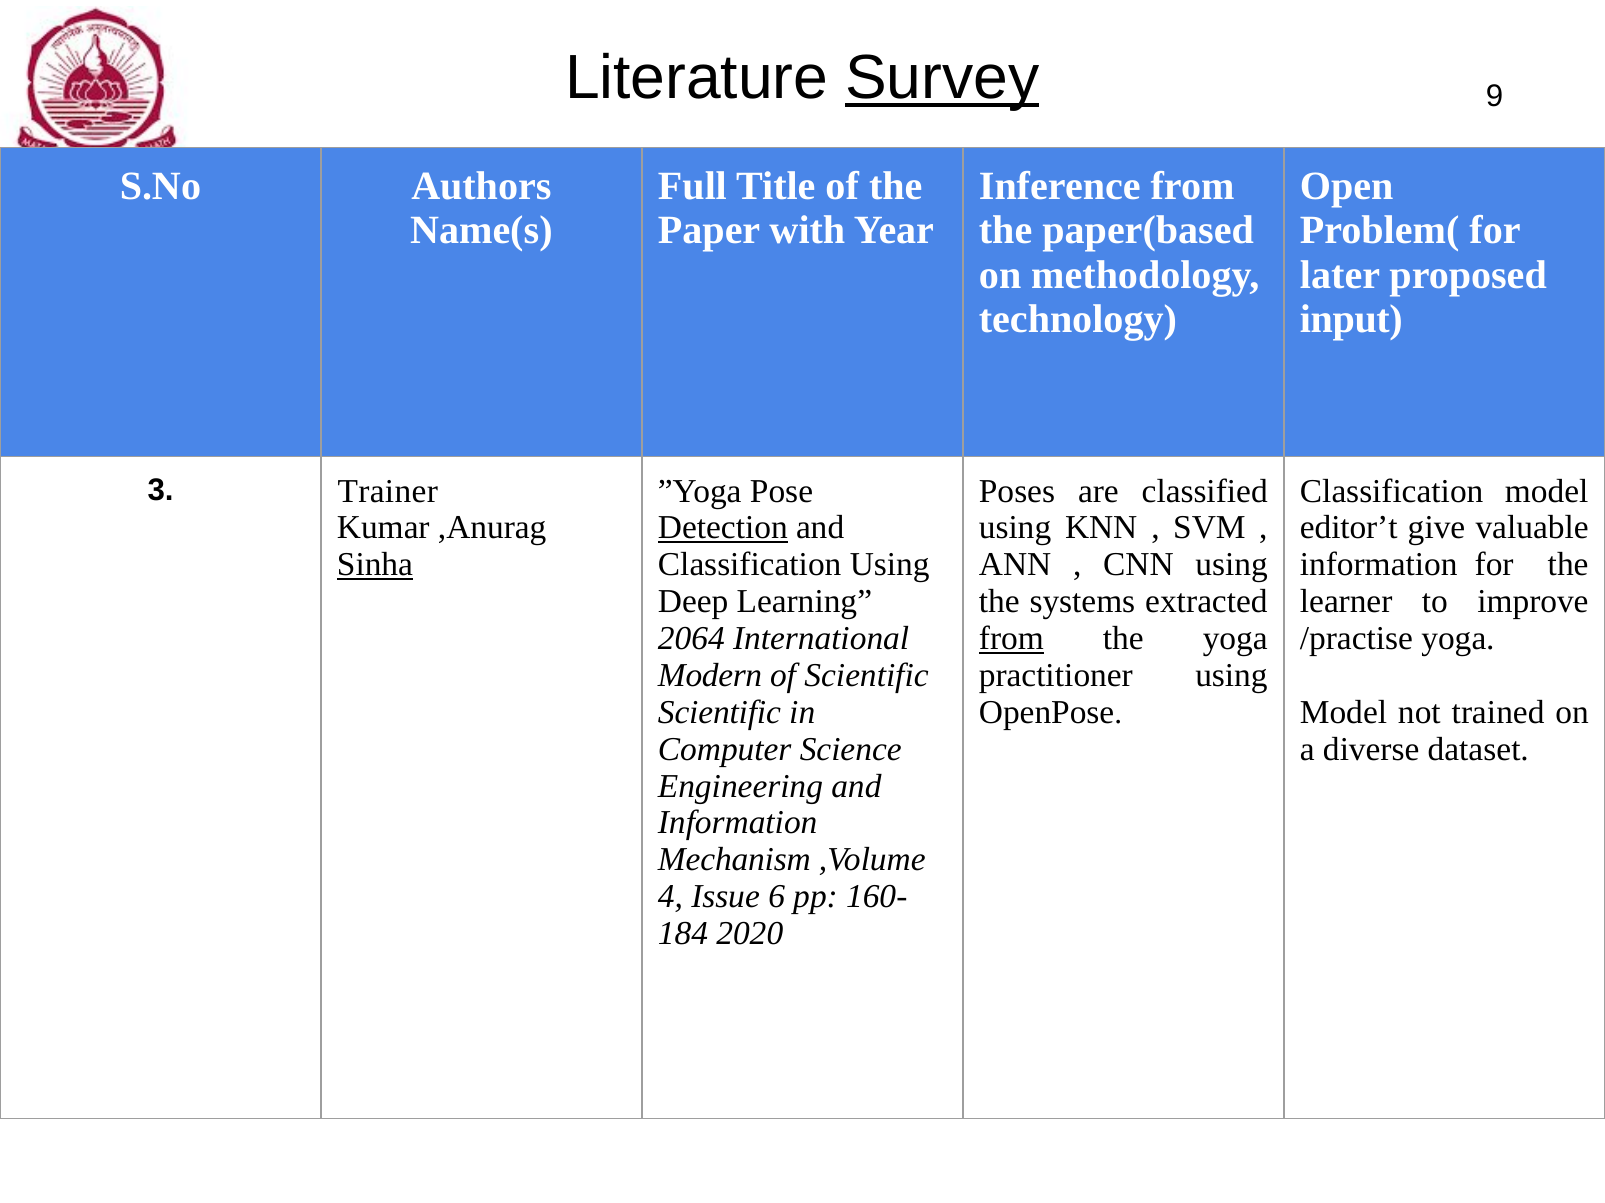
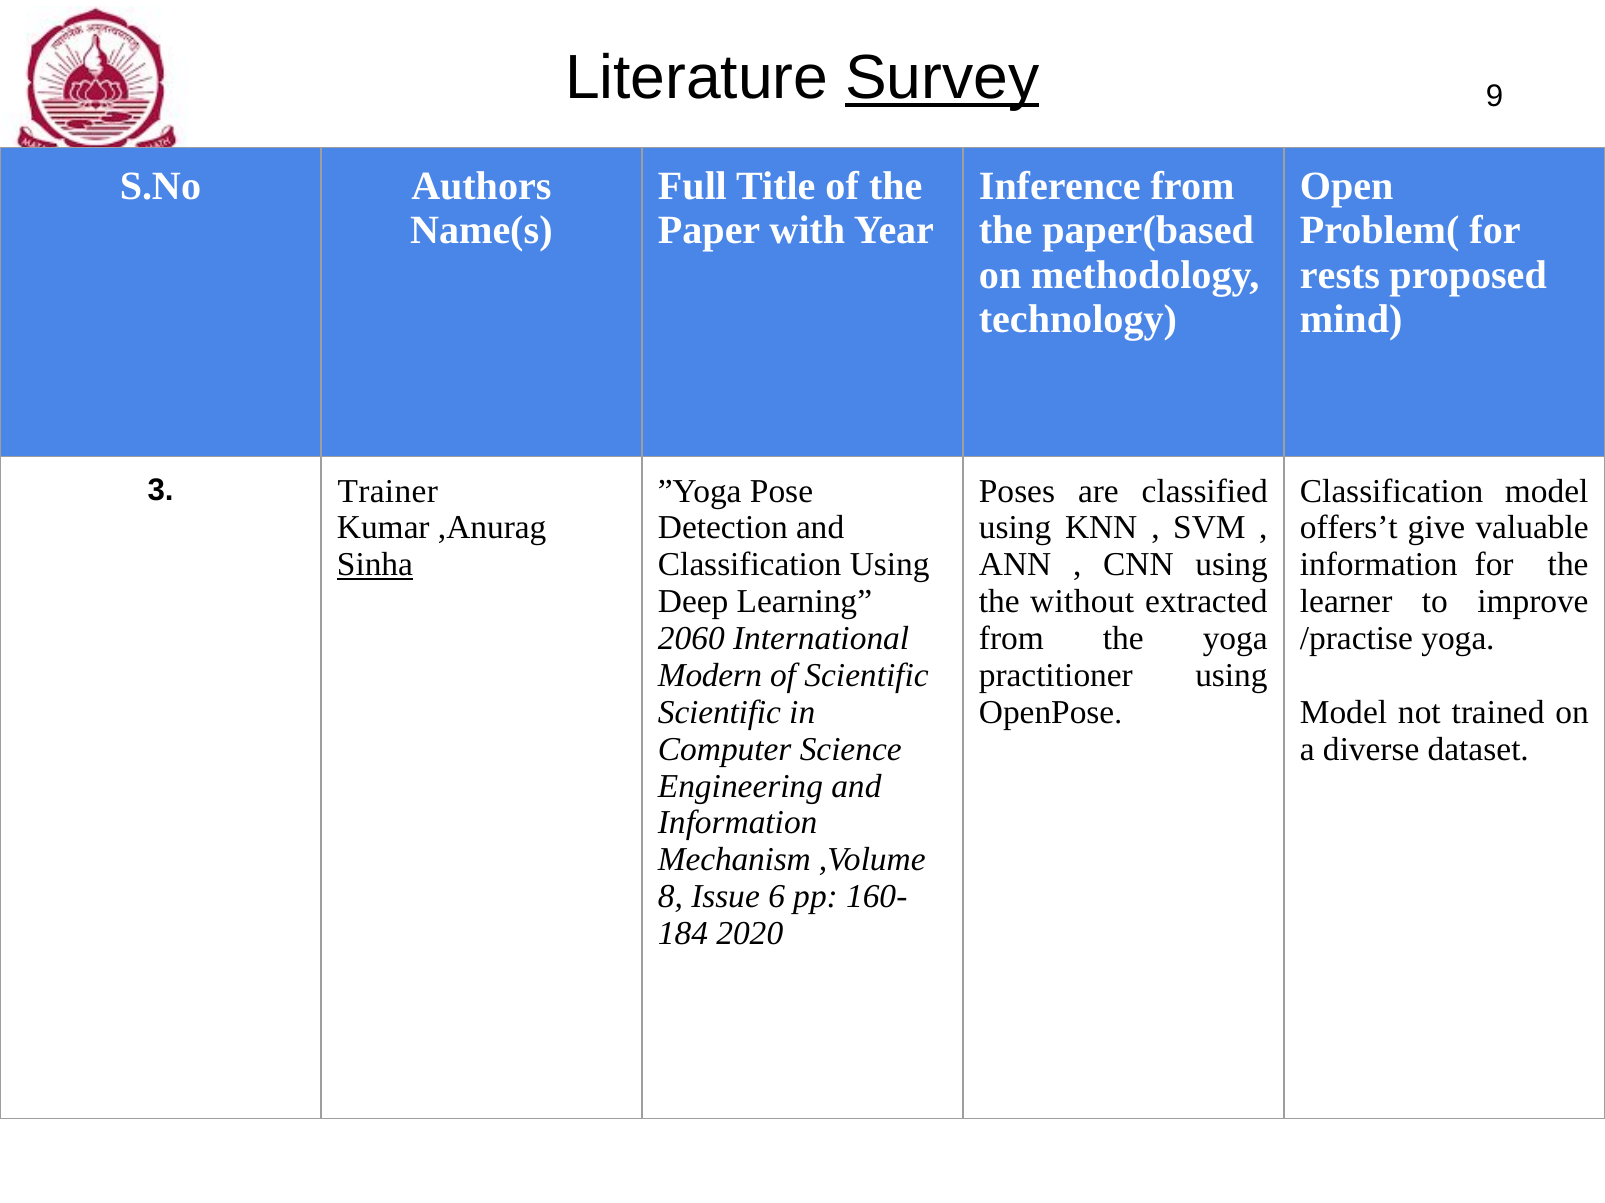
later: later -> rests (1340, 275)
input: input -> mind (1351, 320)
Detection underline: present -> none (723, 528)
editor’t: editor’t -> offers’t (1349, 528)
systems: systems -> without (1082, 602)
2064: 2064 -> 2060 (691, 639)
from underline: present -> none (1011, 639)
4: 4 -> 8 (670, 897)
